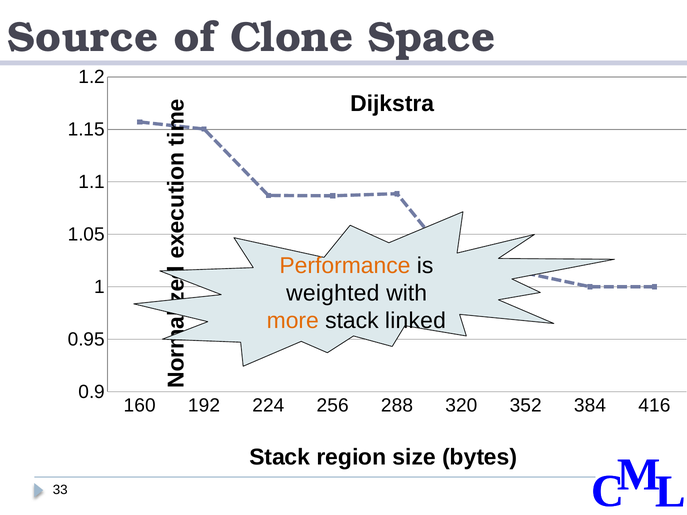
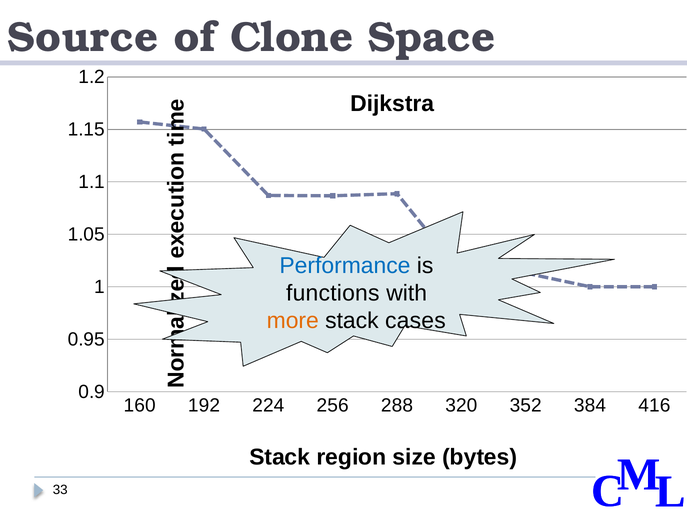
Performance colour: orange -> blue (345, 266)
weighted: weighted -> functions (333, 293)
linked: linked -> cases (415, 321)
